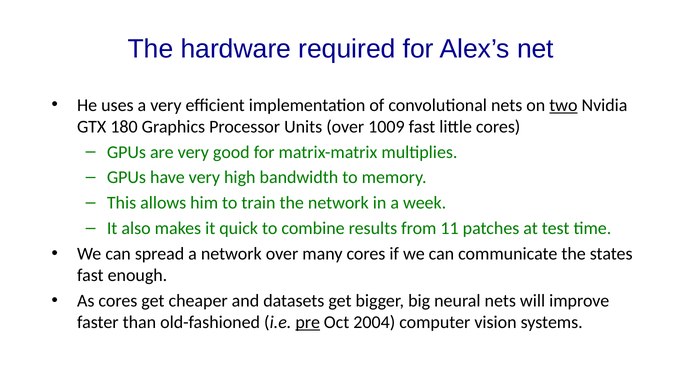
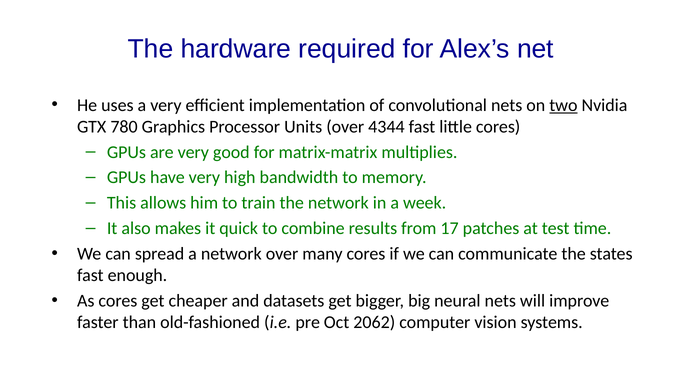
180: 180 -> 780 (124, 127)
1009: 1009 -> 4344 (386, 127)
11: 11 -> 17 (450, 228)
pre underline: present -> none (308, 322)
2004: 2004 -> 2062 (374, 322)
